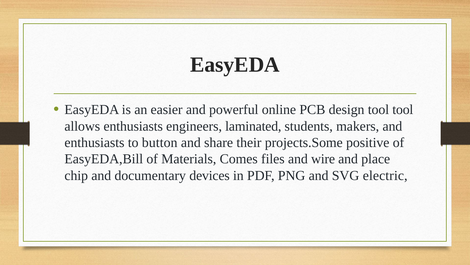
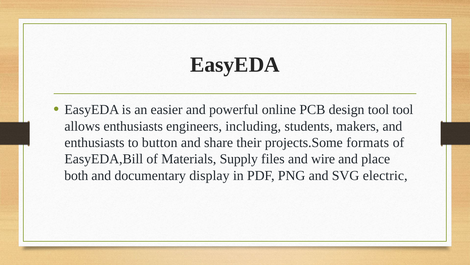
laminated: laminated -> including (253, 126)
positive: positive -> formats (368, 142)
Comes: Comes -> Supply (239, 159)
chip: chip -> both (76, 175)
devices: devices -> display (209, 175)
